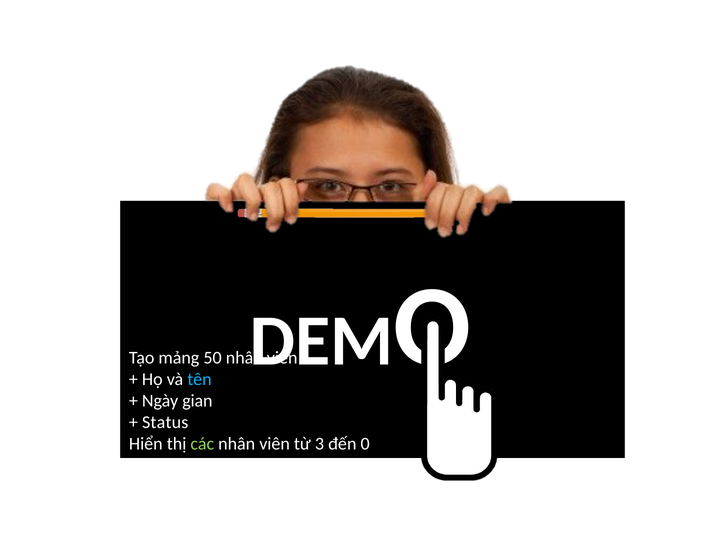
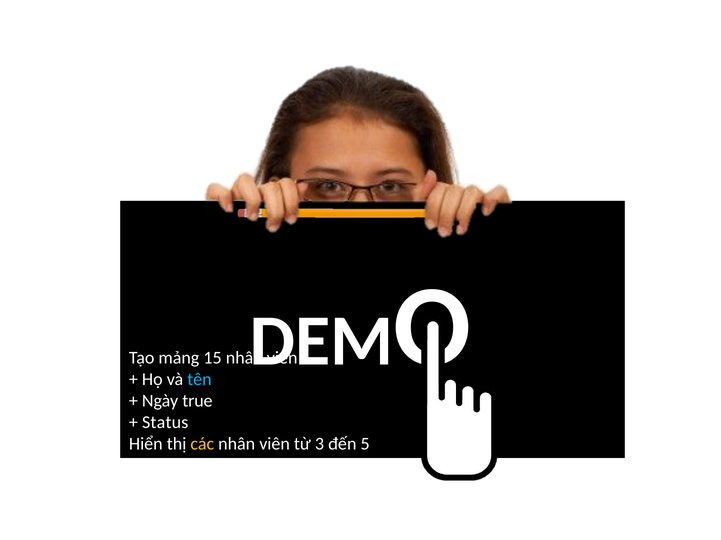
50: 50 -> 15 (213, 358)
gian: gian -> true (197, 401)
các colour: light green -> yellow (202, 445)
0: 0 -> 5 (365, 445)
